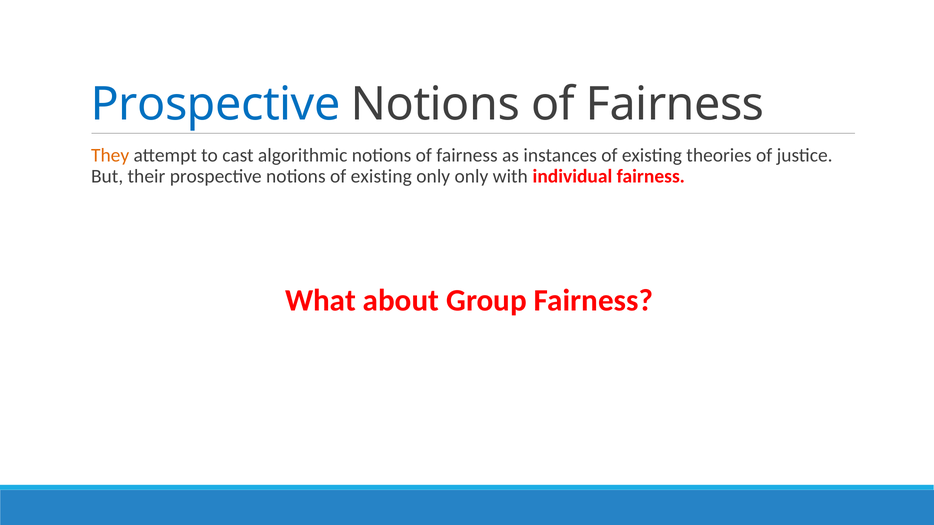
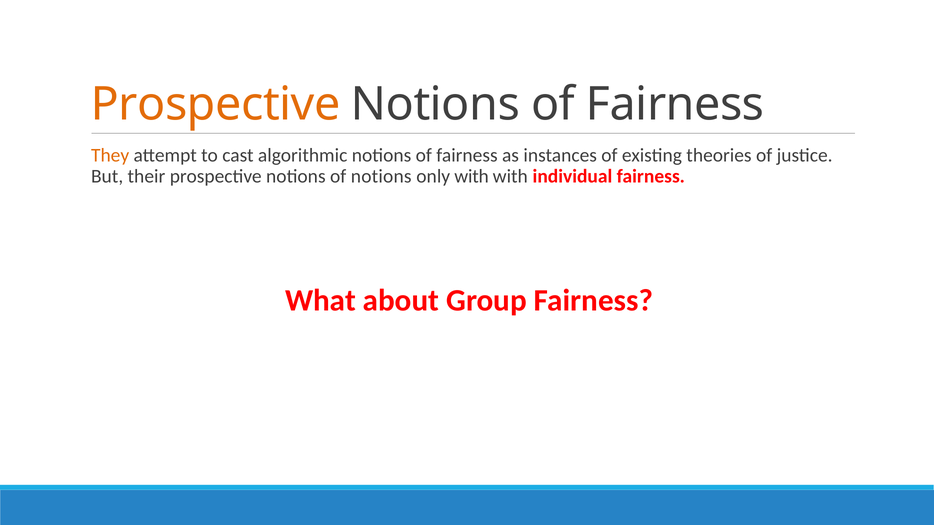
Prospective colour: blue -> orange (216, 105)
notions of existing: existing -> notions (381, 176)
only only: only -> with (472, 176)
